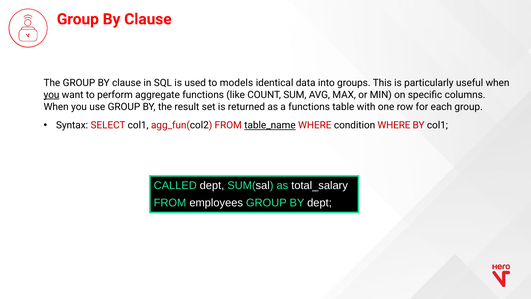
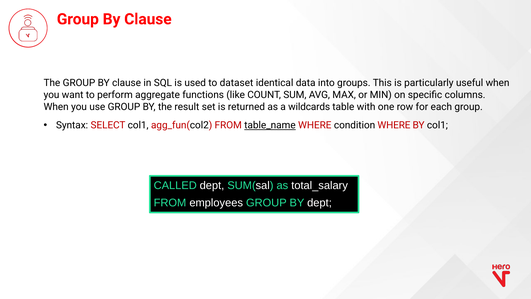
models: models -> dataset (237, 83)
you underline: present -> none (51, 95)
a functions: functions -> wildcards (309, 107)
